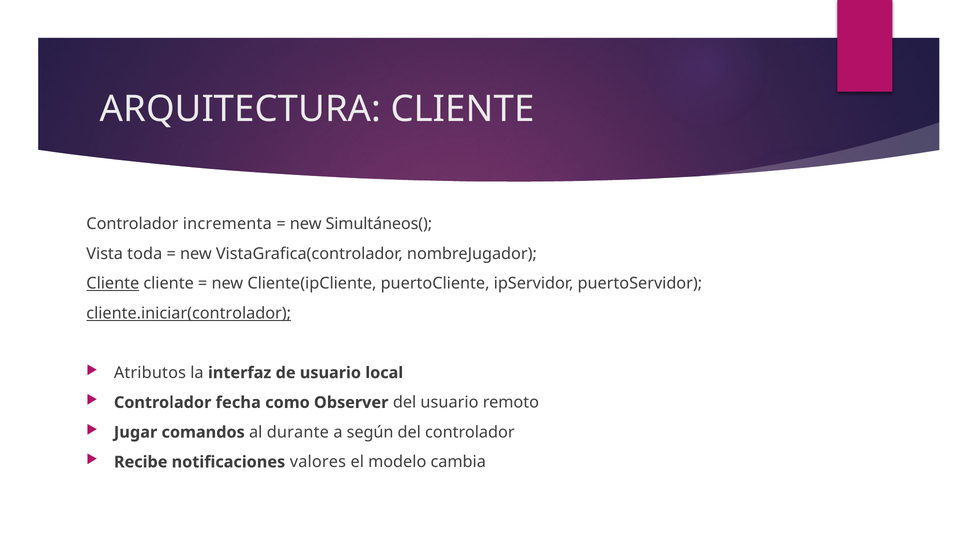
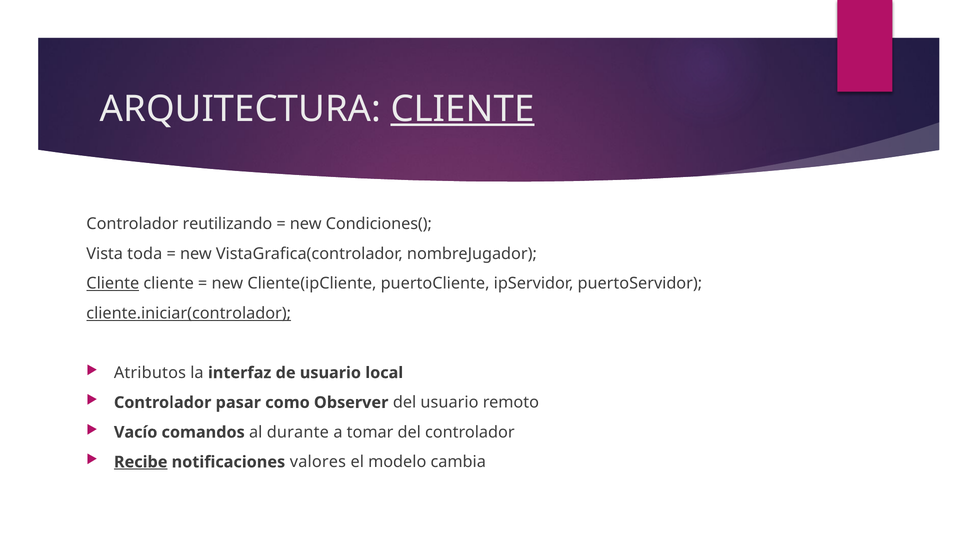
CLIENTE underline: none -> present (462, 109)
incrementa: incrementa -> reutilizando (227, 224)
Simultáneos(: Simultáneos( -> Condiciones( (379, 224)
fecha: fecha -> pasar (238, 403)
Jugar: Jugar -> Vacío (136, 432)
según: según -> tomar (370, 432)
Recibe underline: none -> present (141, 462)
